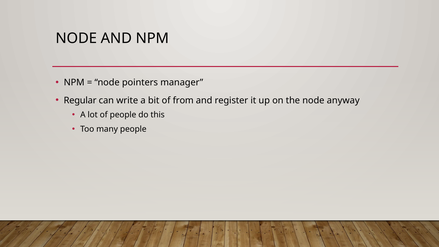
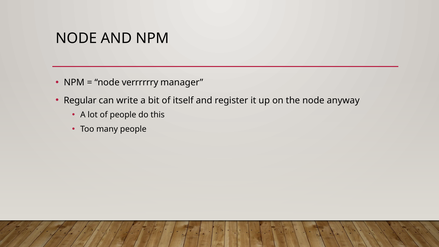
pointers: pointers -> verrrrrry (140, 83)
from: from -> itself (183, 100)
